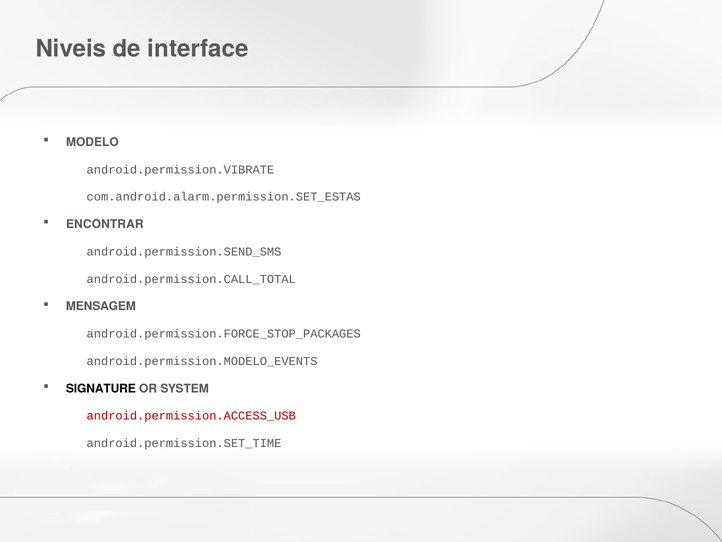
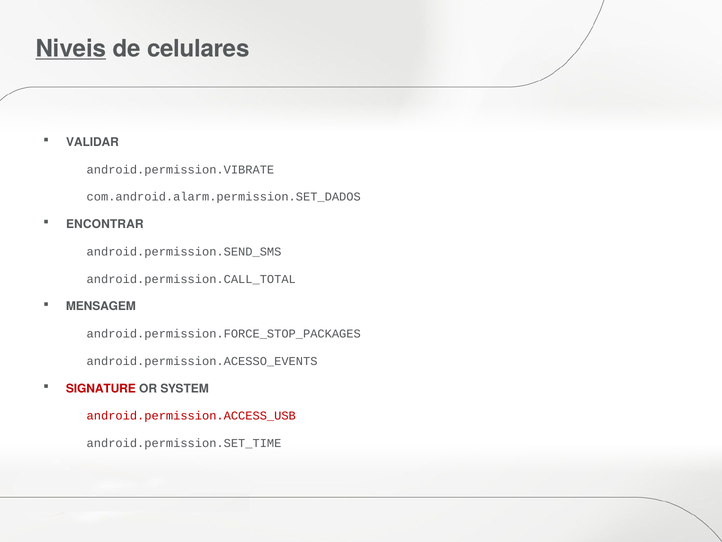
Niveis underline: none -> present (71, 49)
interface: interface -> celulares (198, 49)
MODELO: MODELO -> VALIDAR (92, 142)
com.android.alarm.permission.SET_ESTAS: com.android.alarm.permission.SET_ESTAS -> com.android.alarm.permission.SET_DADOS (224, 197)
android.permission.MODELO_EVENTS: android.permission.MODELO_EVENTS -> android.permission.ACESSO_EVENTS (202, 361)
SIGNATURE colour: black -> red (101, 388)
